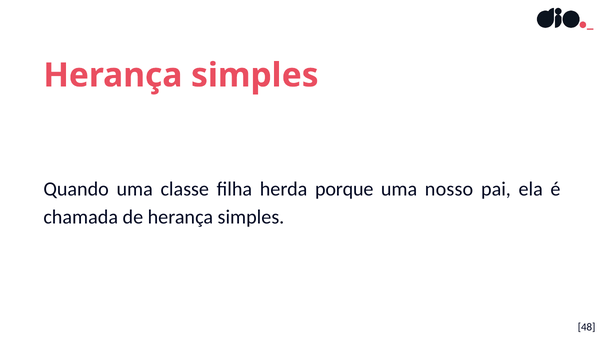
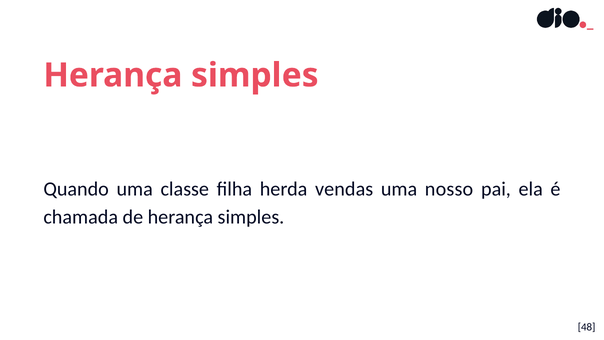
porque: porque -> vendas (344, 189)
